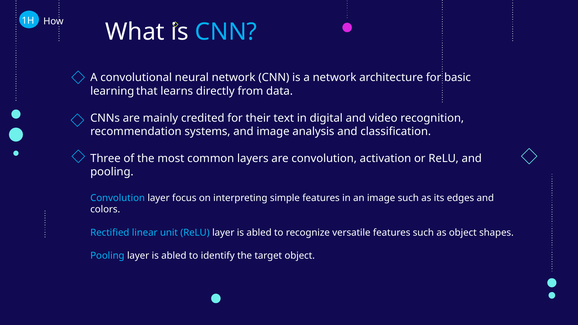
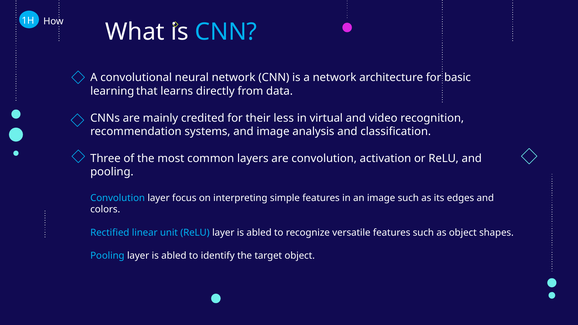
text: text -> less (284, 118)
digital: digital -> virtual (326, 118)
